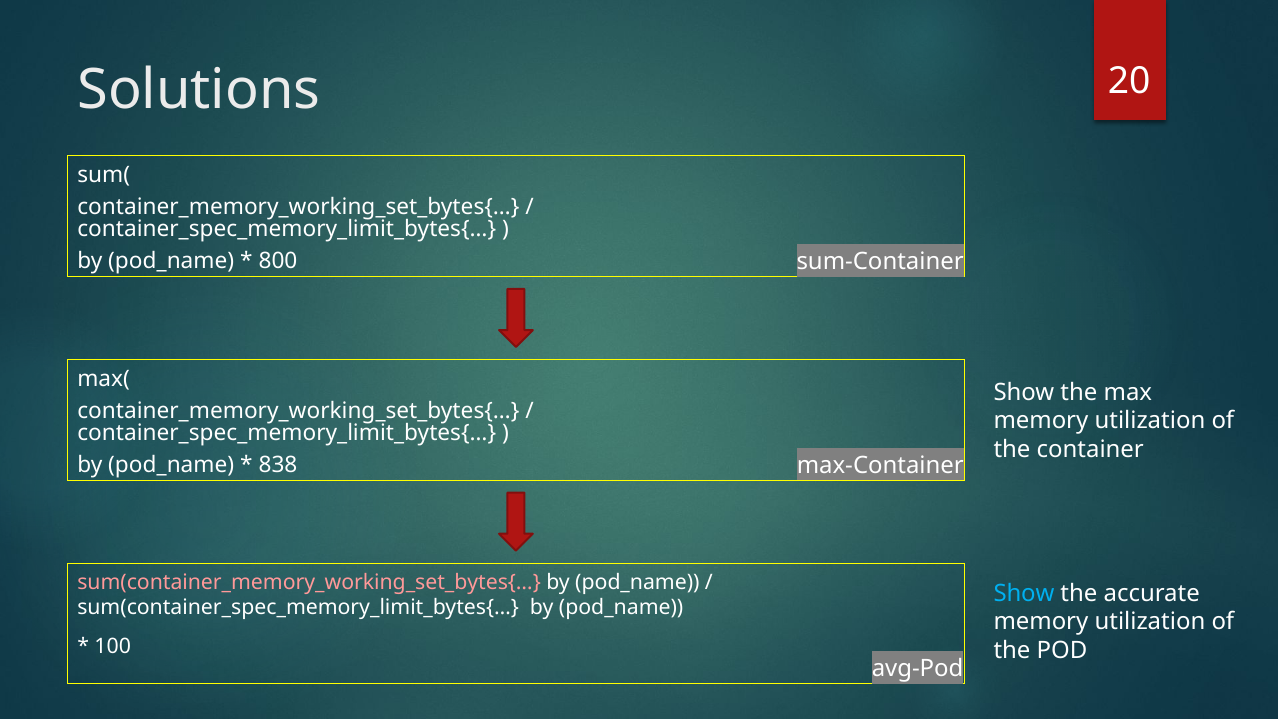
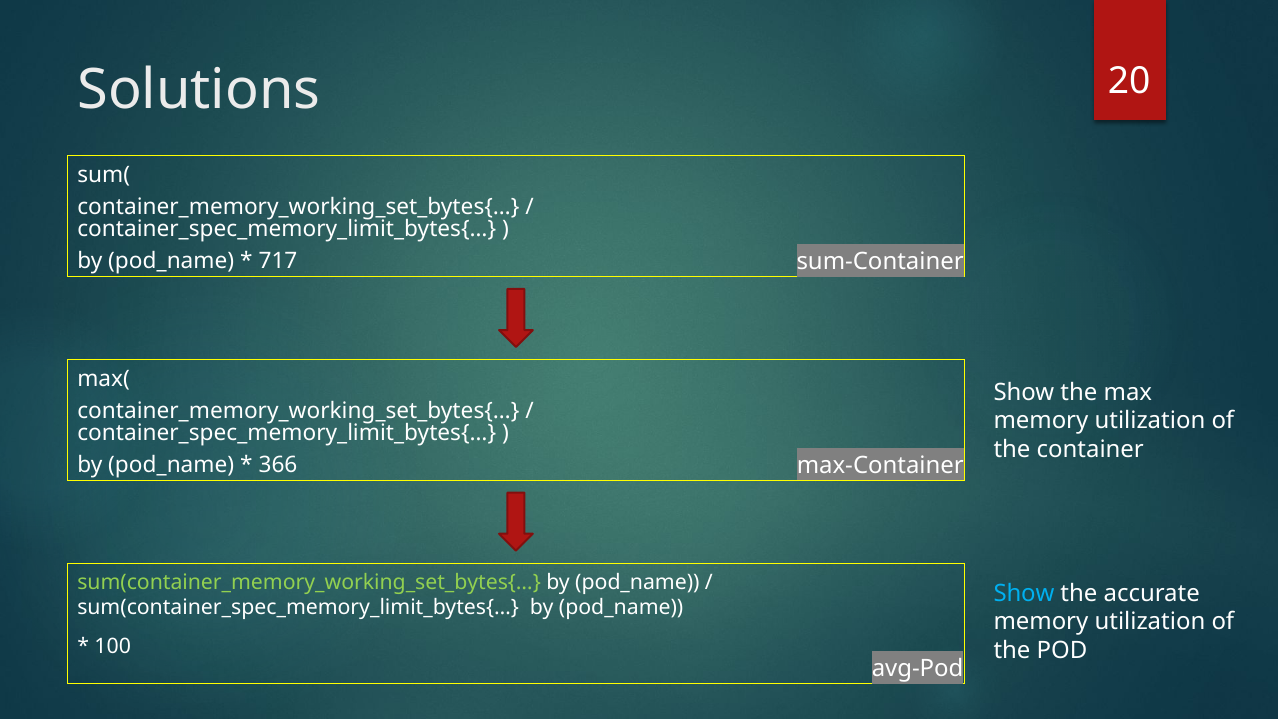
800: 800 -> 717 (278, 261)
838: 838 -> 366 (278, 465)
sum(container_memory_working_set_bytes{… colour: pink -> light green (309, 582)
